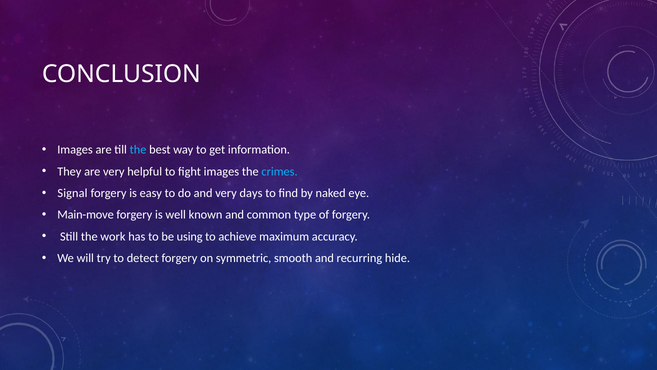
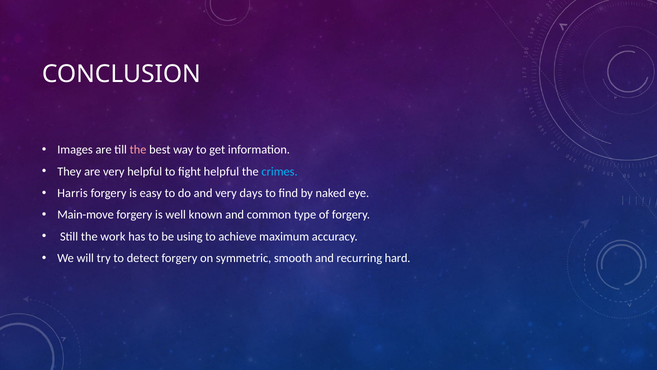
the colour: light blue -> pink (138, 150)
fight images: images -> helpful (221, 171)
Signal: Signal -> Harris (73, 193)
hide: hide -> hard (398, 258)
